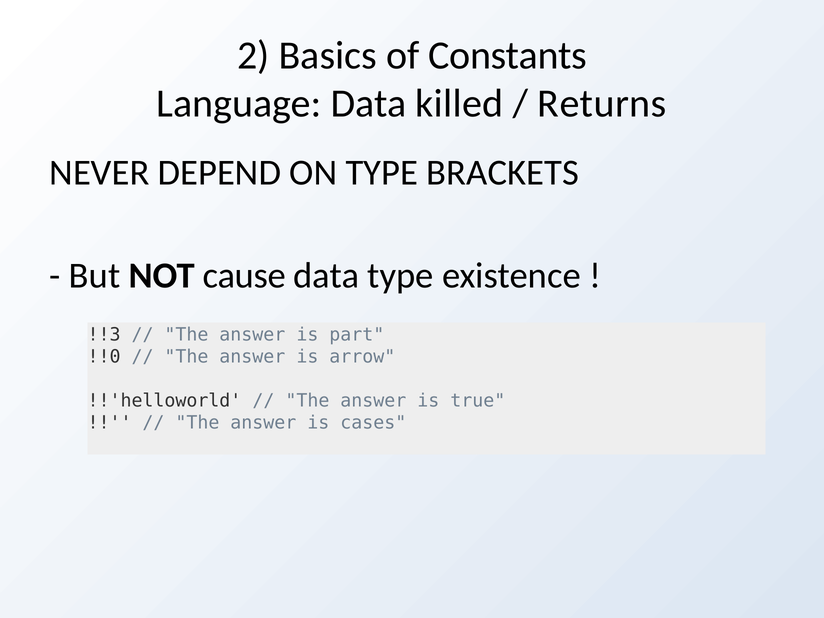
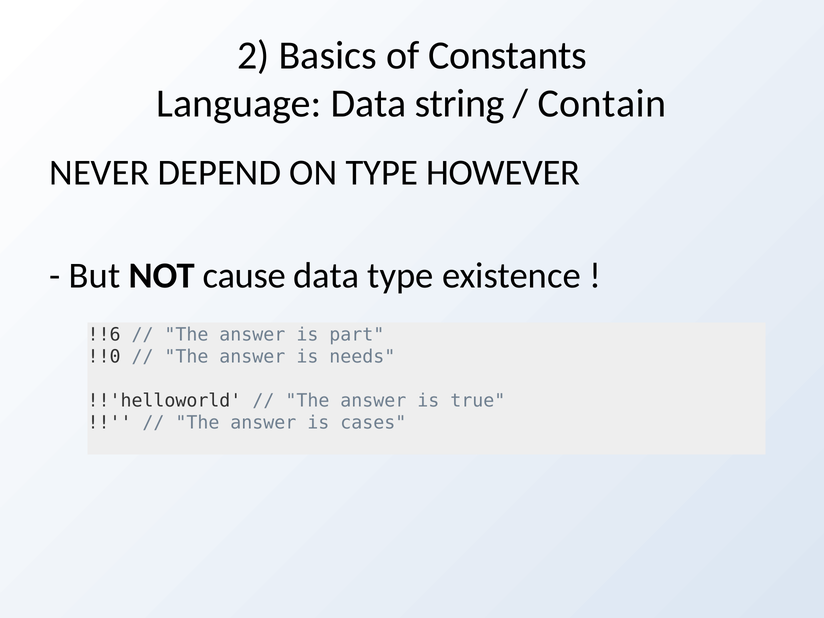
killed: killed -> string (460, 104)
Returns: Returns -> Contain (602, 104)
BRACKETS: BRACKETS -> HOWEVER (503, 173)
!!3: !!3 -> !!6 (104, 335)
arrow: arrow -> needs (362, 357)
